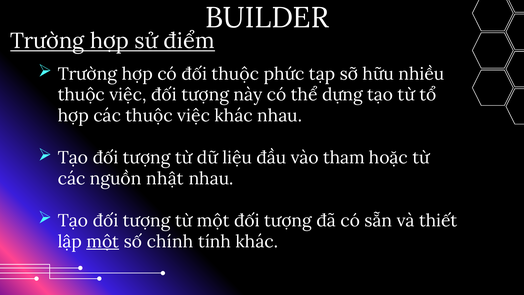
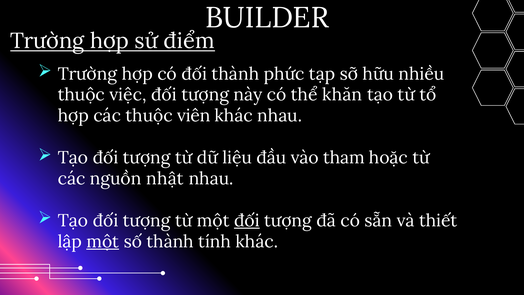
đối thuộc: thuộc -> thành (235, 74)
dựng: dựng -> khăn (342, 95)
các thuộc việc: việc -> viên (194, 116)
đối underline: none -> present (247, 221)
số chính: chính -> thành (170, 242)
